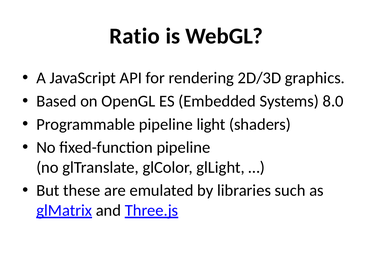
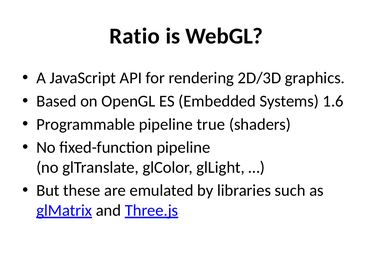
8.0: 8.0 -> 1.6 (333, 101)
light: light -> true (211, 124)
